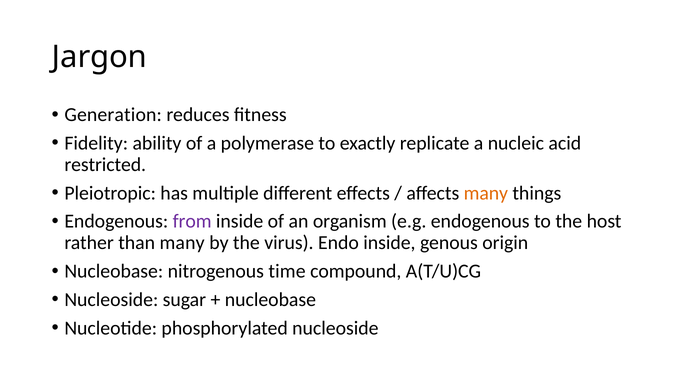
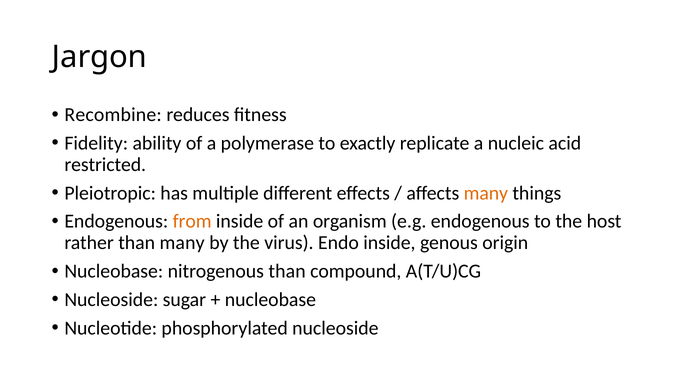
Generation: Generation -> Recombine (113, 115)
from colour: purple -> orange (192, 221)
nitrogenous time: time -> than (287, 271)
